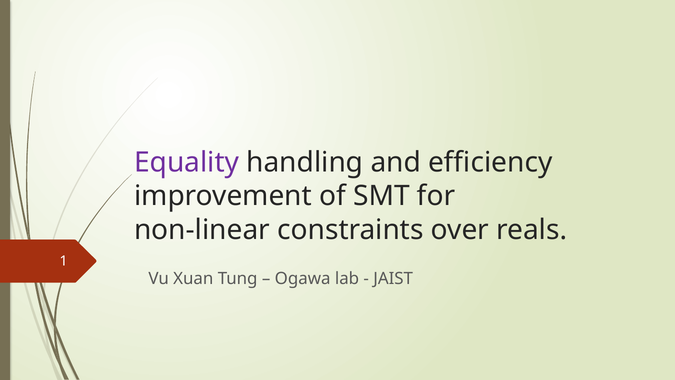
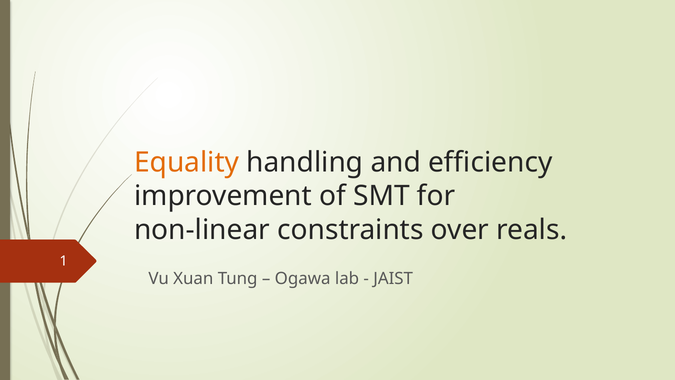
Equality colour: purple -> orange (187, 162)
